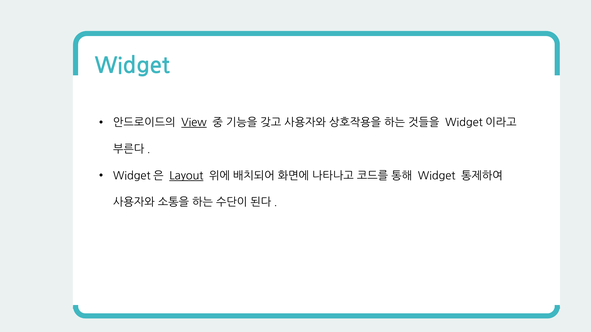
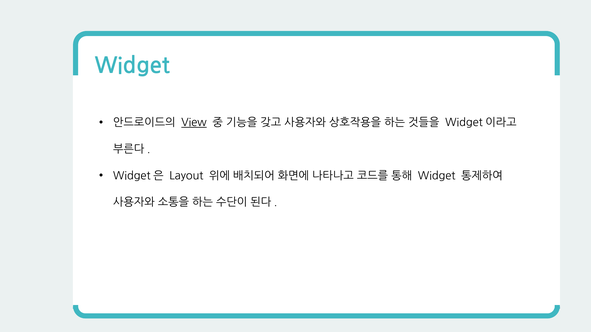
Layout underline: present -> none (186, 176)
